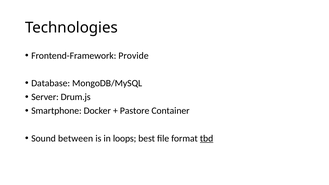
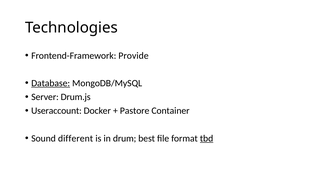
Database underline: none -> present (51, 83)
Smartphone: Smartphone -> Useraccount (56, 111)
between: between -> different (76, 138)
loops: loops -> drum (125, 138)
